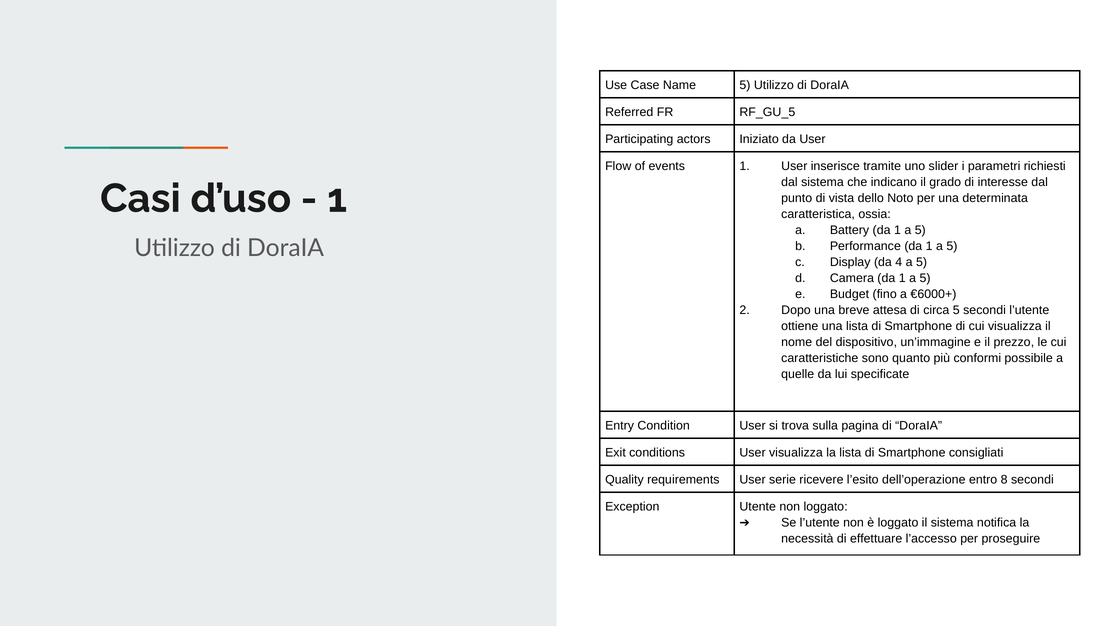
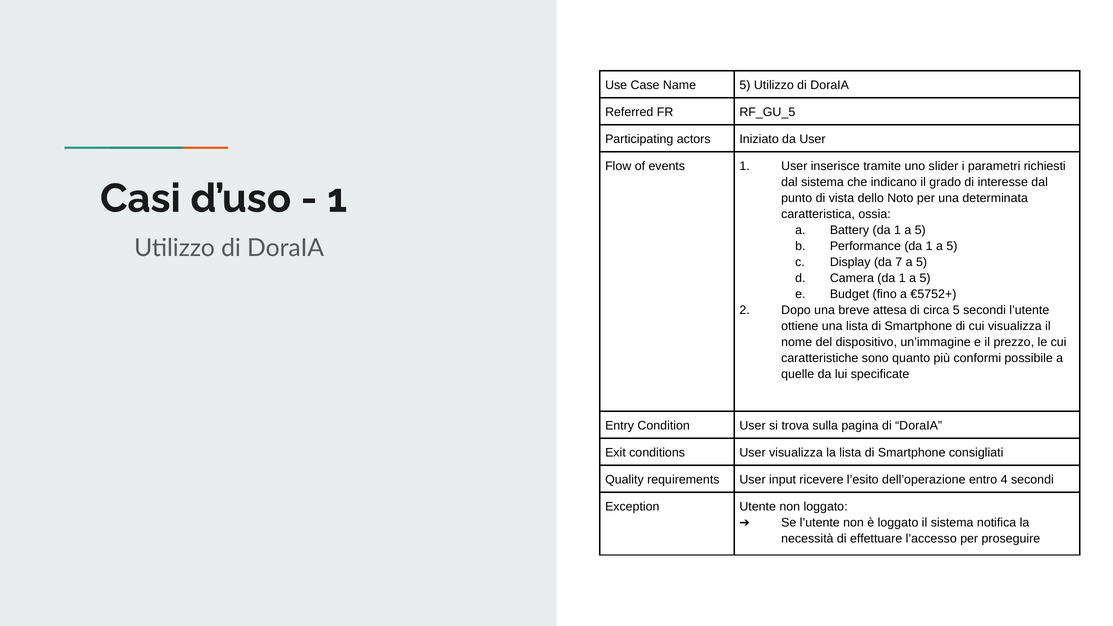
4: 4 -> 7 (899, 262)
€6000+: €6000+ -> €5752+ (933, 294)
serie: serie -> input (783, 480)
8: 8 -> 4 (1004, 480)
